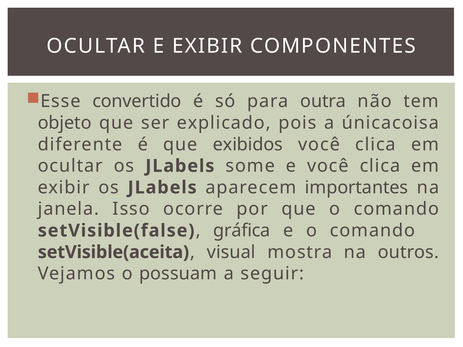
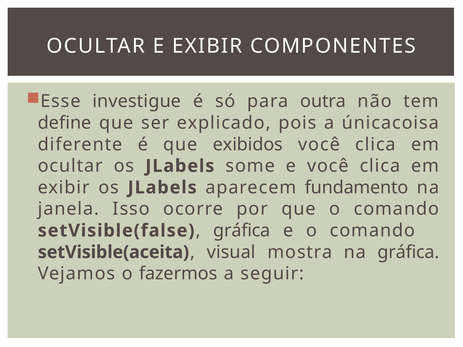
convertido: convertido -> investigue (137, 101)
objeto: objeto -> define (65, 123)
importantes: importantes -> fundamento (357, 188)
na outros: outros -> gráfica (409, 252)
possuam: possuam -> fazermos (178, 274)
